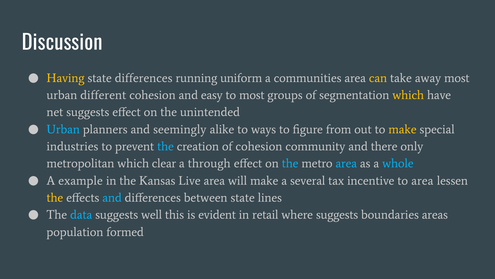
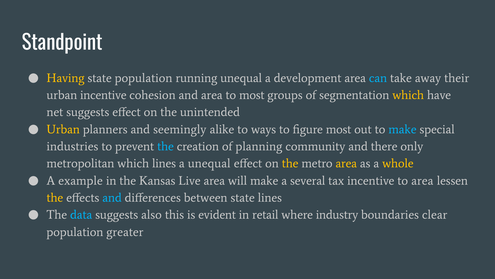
Discussion: Discussion -> Standpoint (62, 43)
state differences: differences -> population (144, 78)
running uniform: uniform -> unequal (241, 78)
communities: communities -> development (308, 78)
can colour: yellow -> light blue (378, 78)
away most: most -> their (457, 78)
urban different: different -> incentive (103, 95)
and easy: easy -> area (212, 95)
Urban colour: light blue -> yellow (63, 129)
figure from: from -> most (339, 129)
make colour: yellow -> light blue (402, 129)
of cohesion: cohesion -> planning (259, 146)
which clear: clear -> lines (164, 163)
a through: through -> unequal (209, 163)
the colour: light blue -> yellow (290, 163)
area colour: light blue -> yellow (346, 163)
whole colour: light blue -> yellow (398, 163)
well: well -> also (151, 214)
where suggests: suggests -> industry (337, 214)
areas: areas -> clear (435, 214)
formed: formed -> greater (125, 231)
